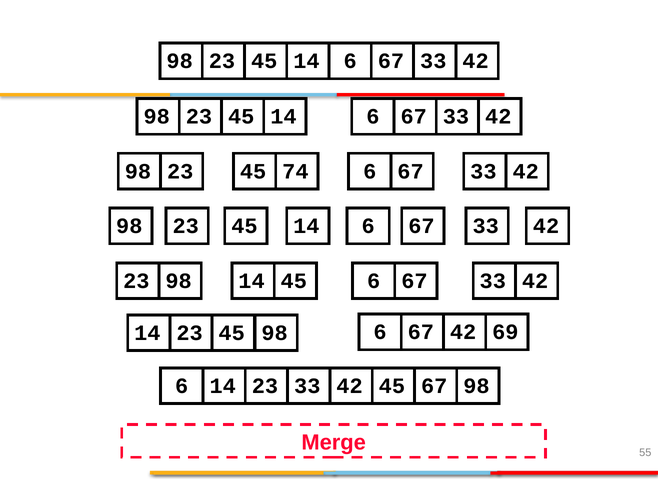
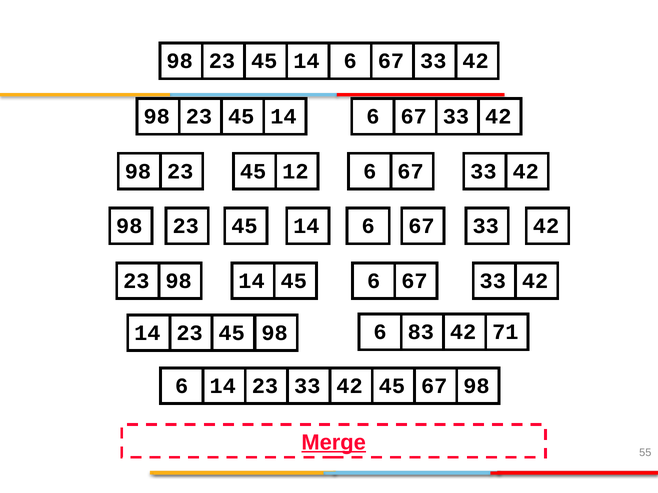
74: 74 -> 12 (295, 171)
6 67: 67 -> 83 (421, 332)
69: 69 -> 71 (505, 332)
Merge underline: none -> present (334, 443)
